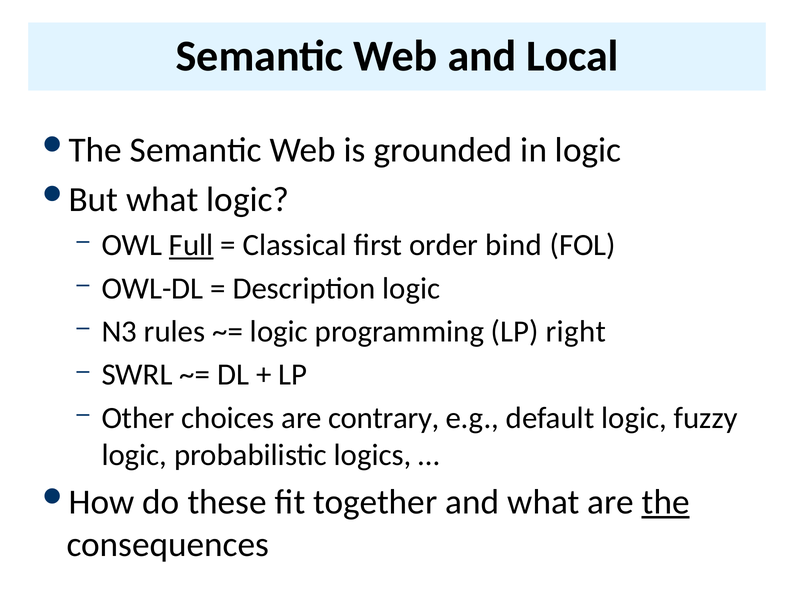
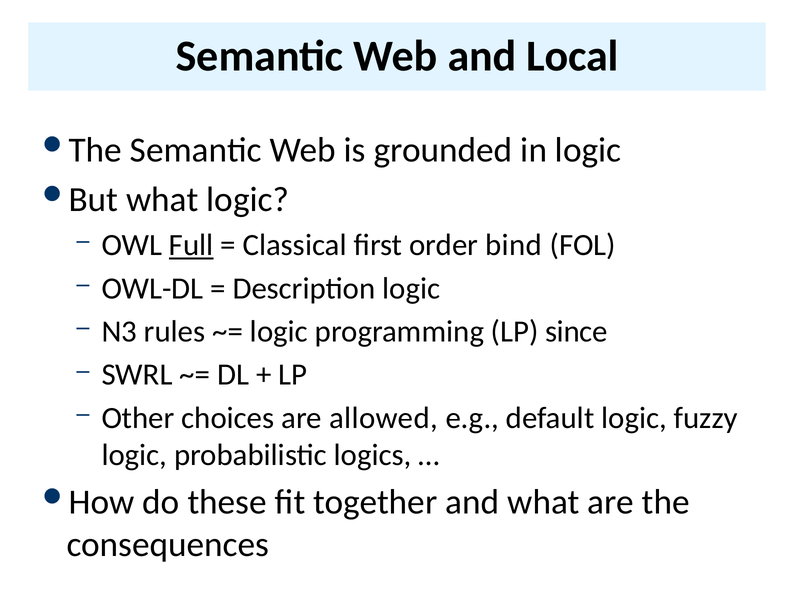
right: right -> since (576, 332)
contrary: contrary -> allowed (384, 418)
the underline: present -> none (666, 503)
